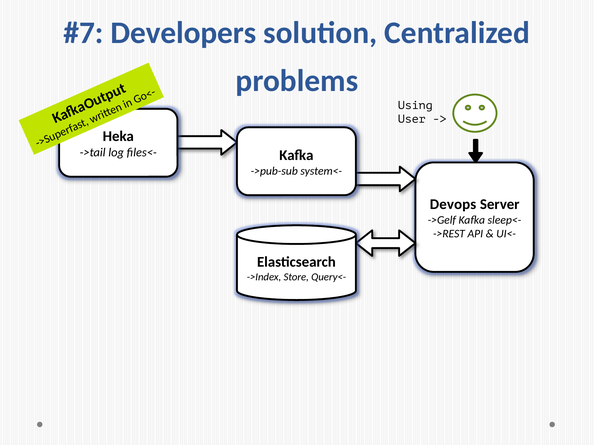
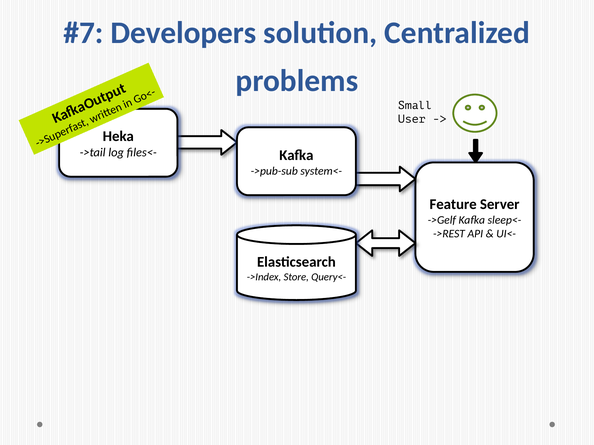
Using: Using -> Small (415, 105)
Devops: Devops -> Feature (453, 205)
